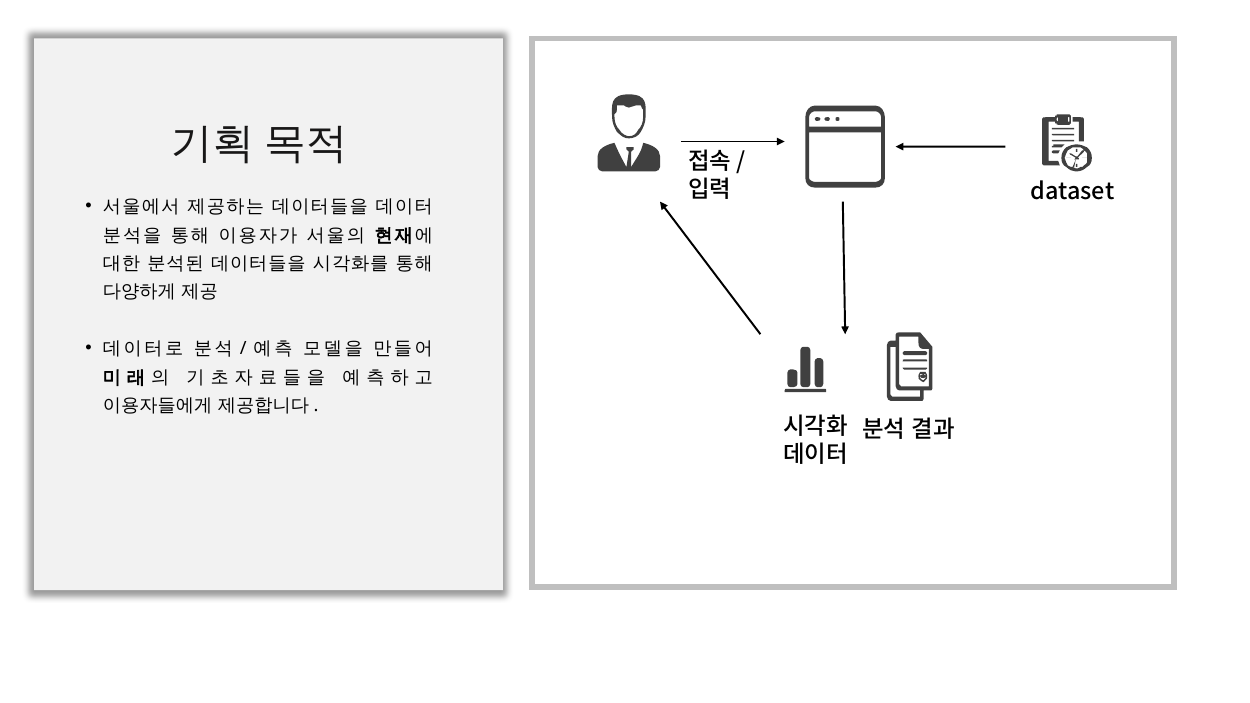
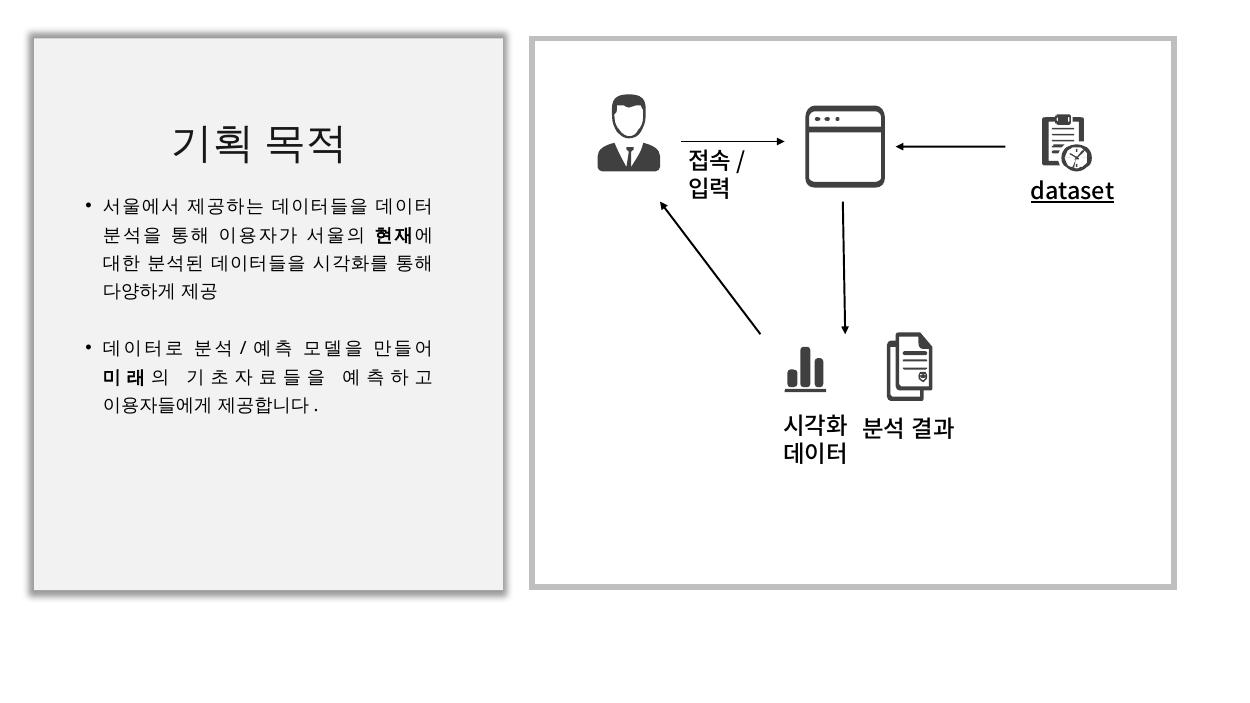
dataset underline: none -> present (1072, 192)
